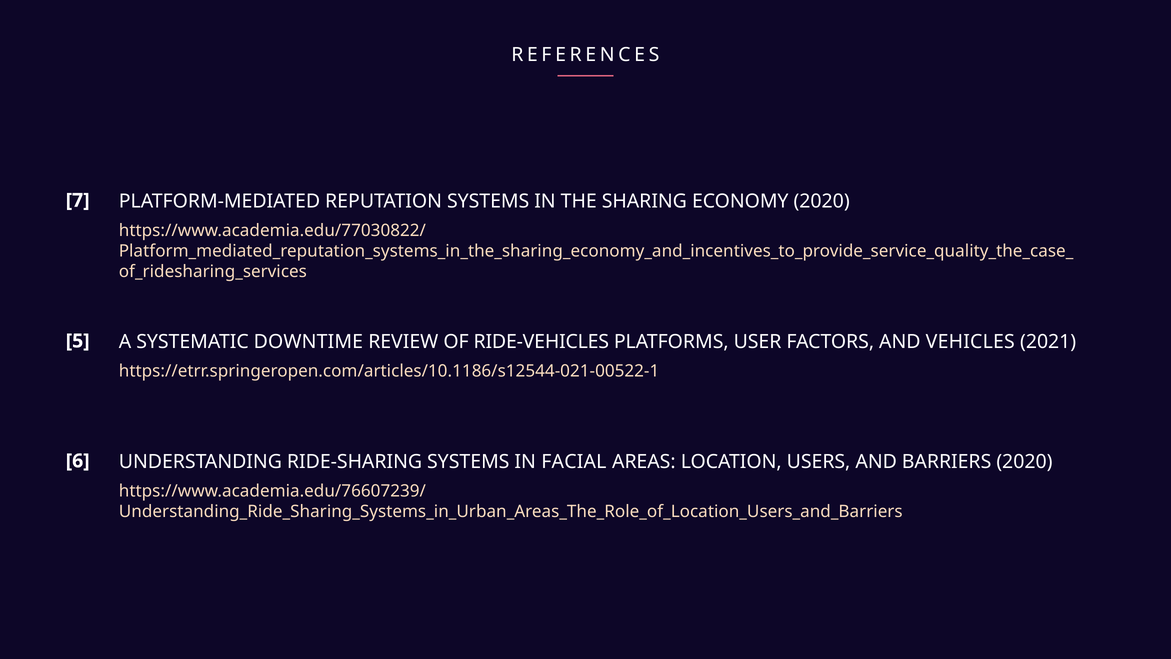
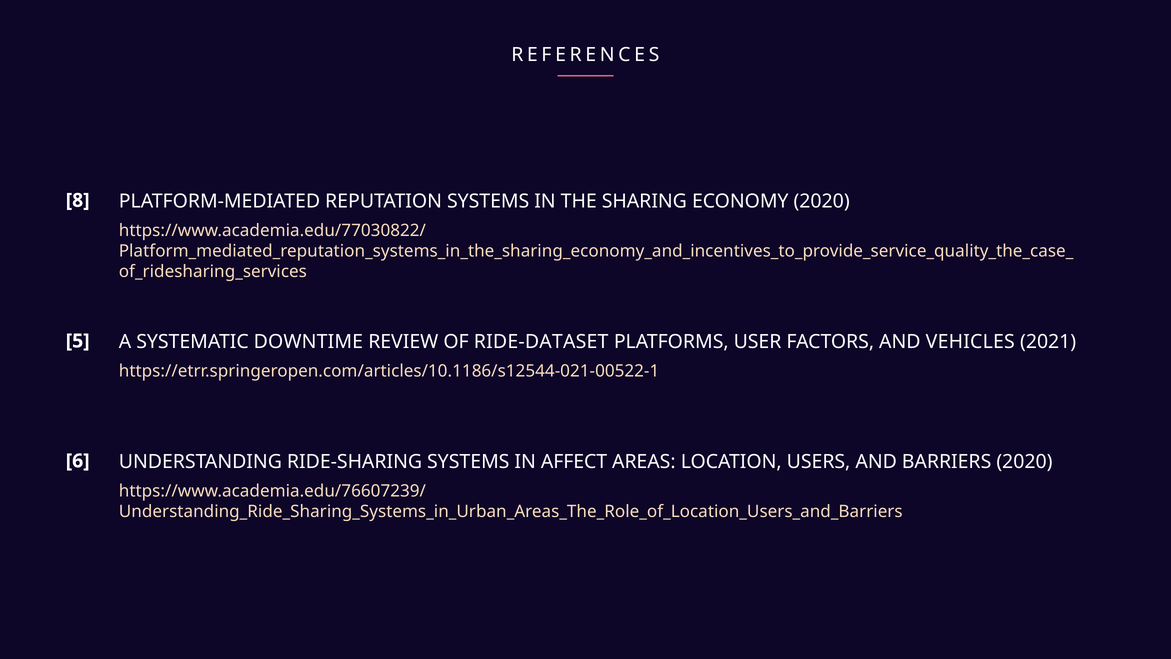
7: 7 -> 8 (78, 200)
RIDE-VEHICLES: RIDE-VEHICLES -> RIDE-DATASET (541, 342)
FACIAL: FACIAL -> AFFECT (574, 462)
